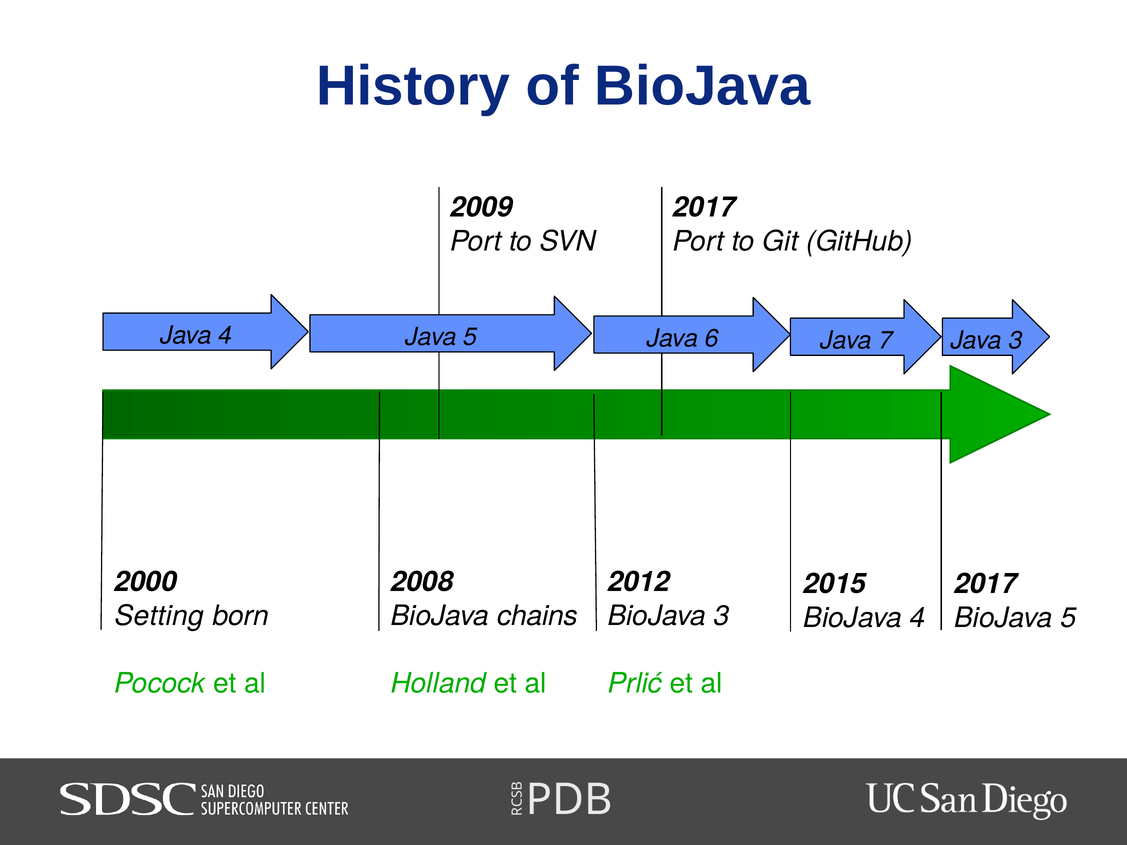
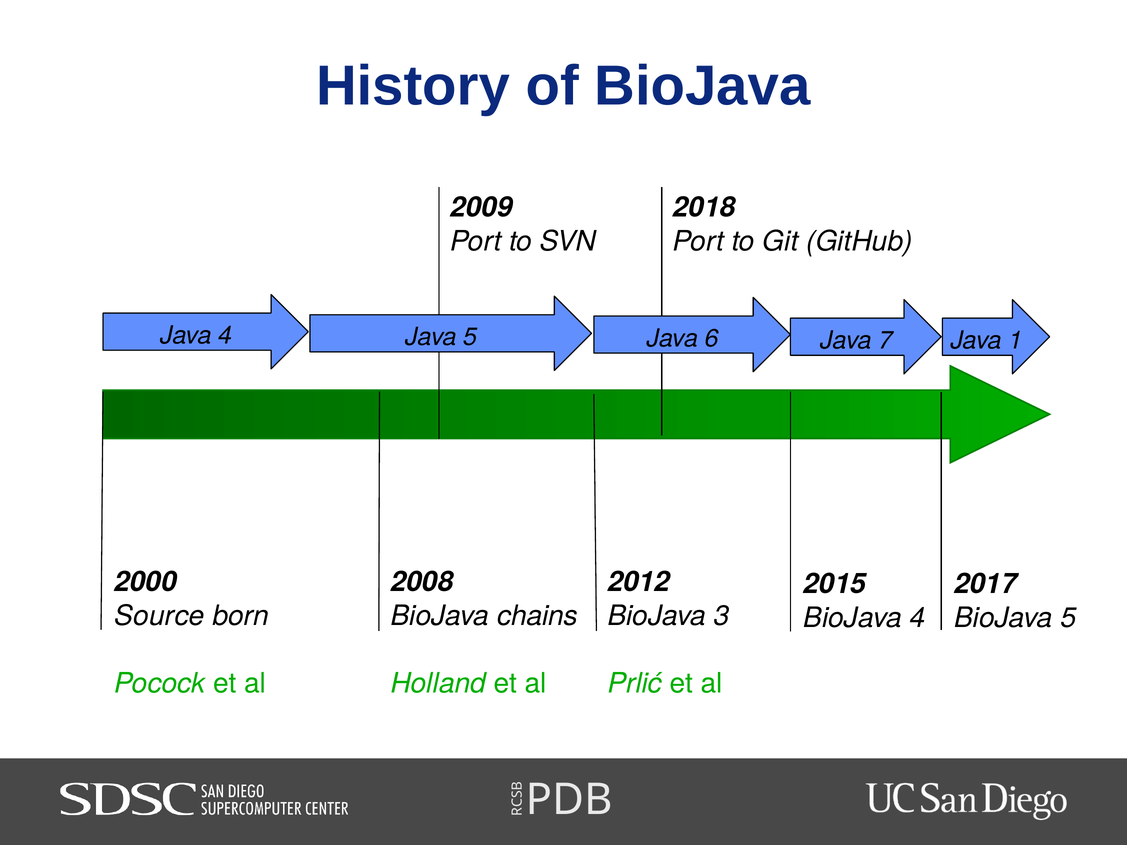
2017: 2017 -> 2018 (704, 208)
Java 3: 3 -> 1 (1016, 341)
Setting: Setting -> Source (159, 616)
